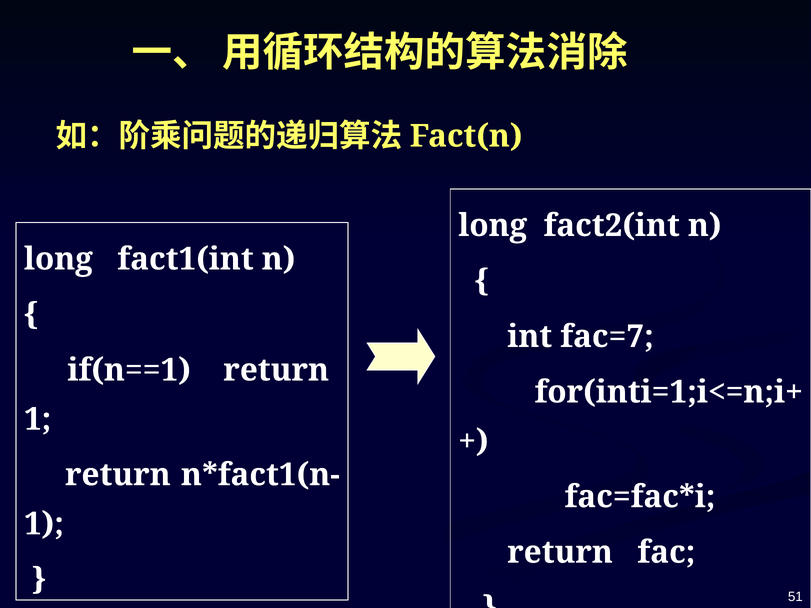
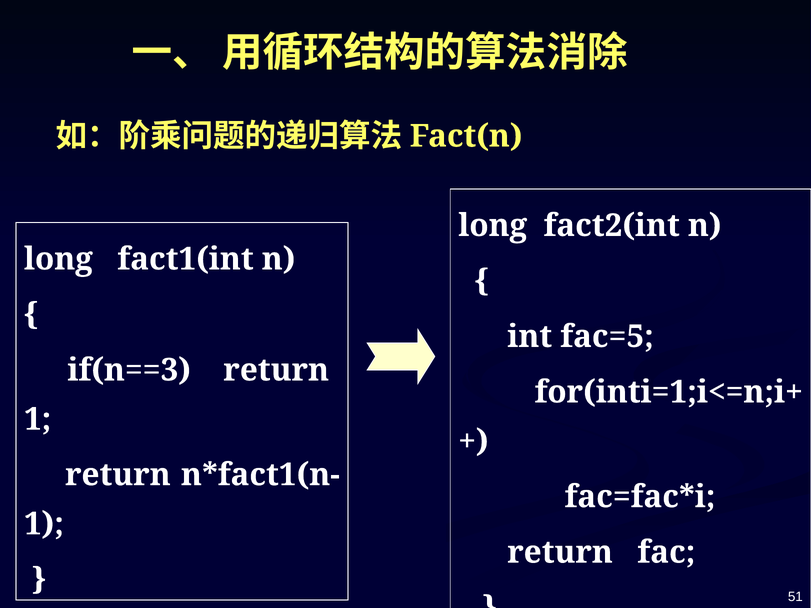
fac=7: fac=7 -> fac=5 (607, 337)
if(n==1: if(n==1 -> if(n==3 (129, 370)
